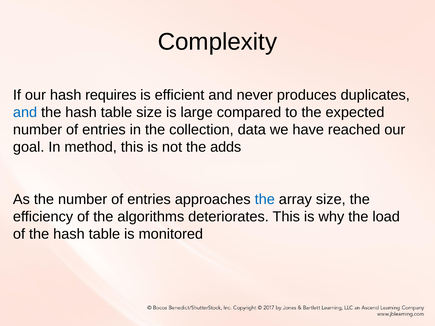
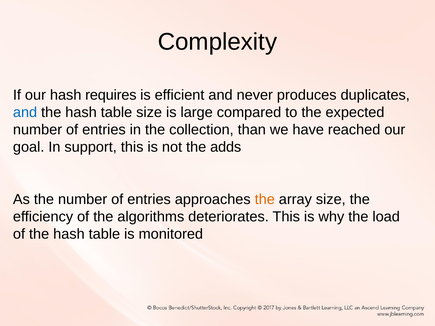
data: data -> than (252, 130)
method: method -> support (91, 147)
the colour: blue -> orange (265, 199)
